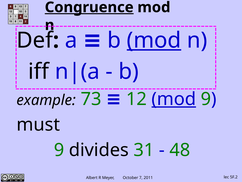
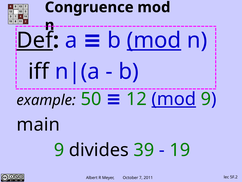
Congruence underline: present -> none (89, 7)
Def underline: none -> present (35, 40)
73: 73 -> 50 (91, 99)
must: must -> main (38, 124)
31: 31 -> 39 (144, 150)
48: 48 -> 19 (180, 150)
